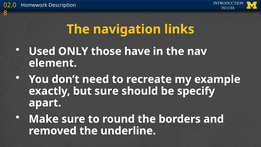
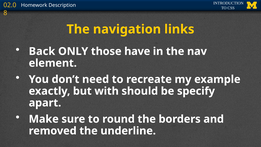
Used: Used -> Back (42, 51)
but sure: sure -> with (107, 91)
